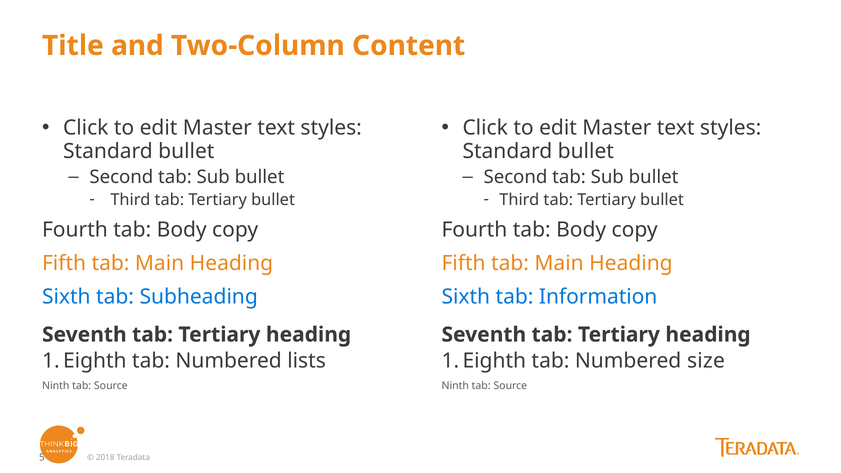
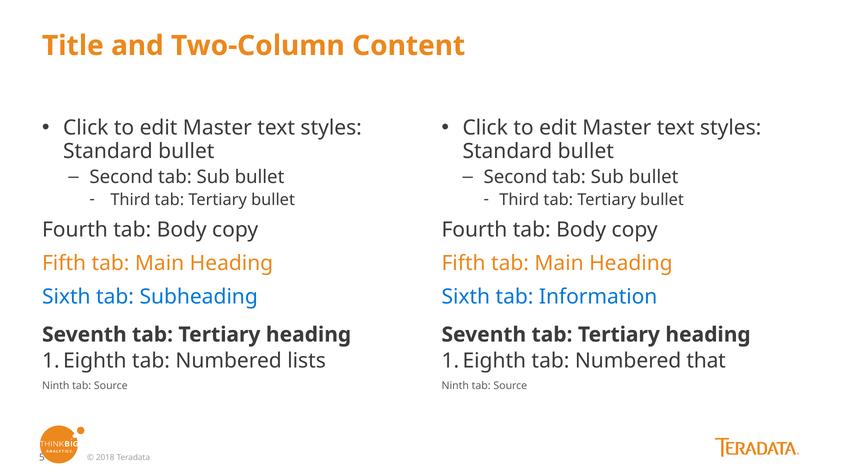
size: size -> that (706, 361)
